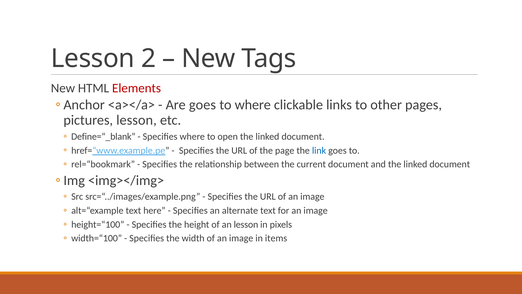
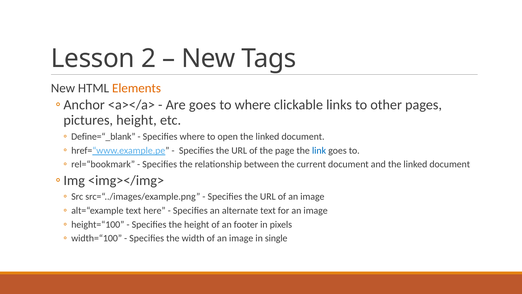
Elements colour: red -> orange (137, 88)
pictures lesson: lesson -> height (136, 120)
an lesson: lesson -> footer (246, 224)
items: items -> single (276, 238)
